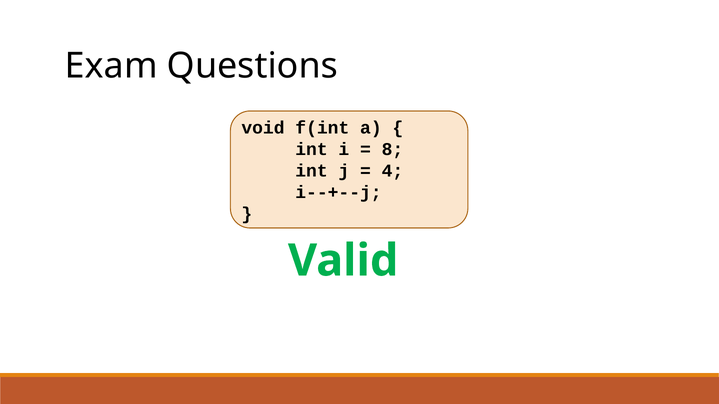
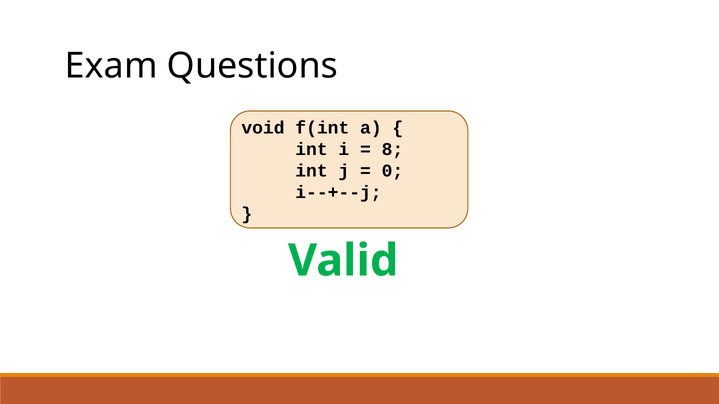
4: 4 -> 0 (392, 171)
